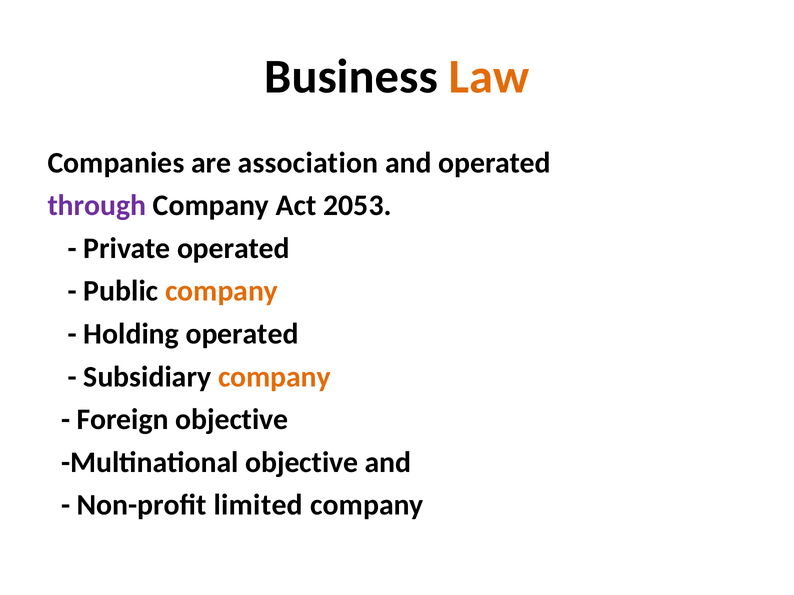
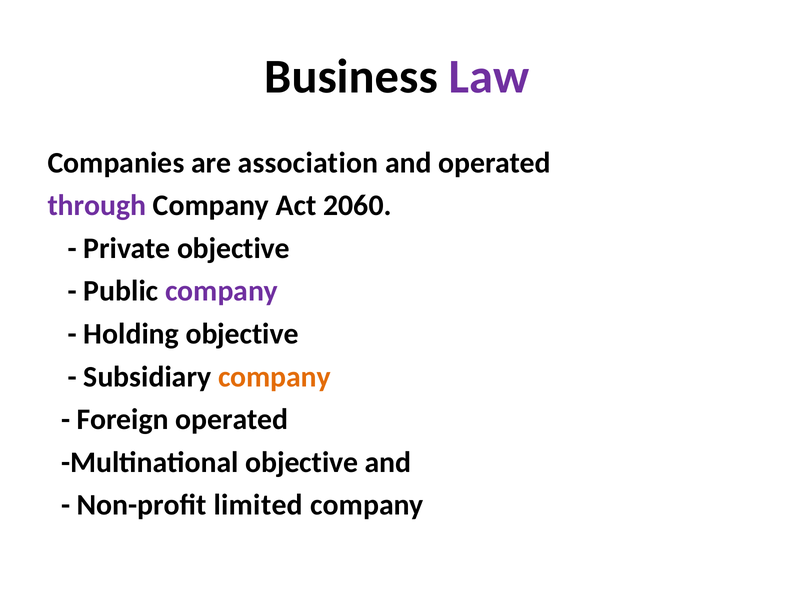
Law colour: orange -> purple (489, 77)
2053: 2053 -> 2060 (357, 206)
Private operated: operated -> objective (233, 249)
company colour: orange -> purple (222, 291)
Holding operated: operated -> objective (242, 334)
Foreign objective: objective -> operated (232, 420)
